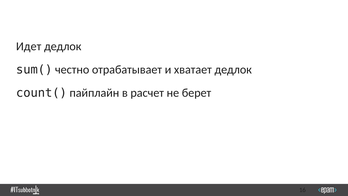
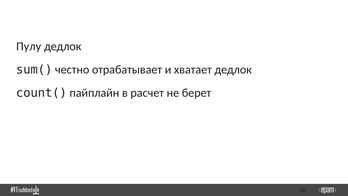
Идет: Идет -> Пулу (29, 46)
